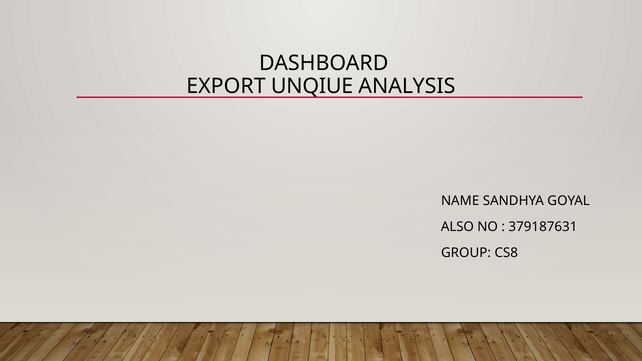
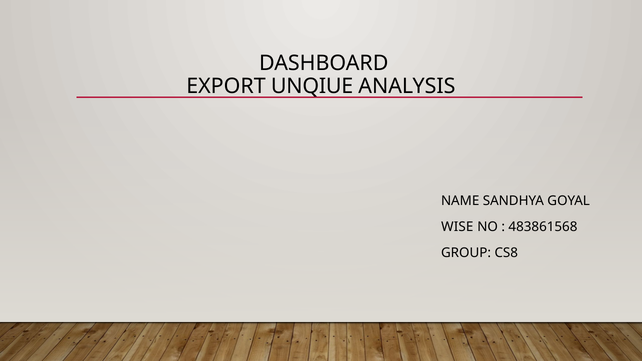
ALSO: ALSO -> WISE (457, 227)
379187631: 379187631 -> 483861568 (543, 227)
